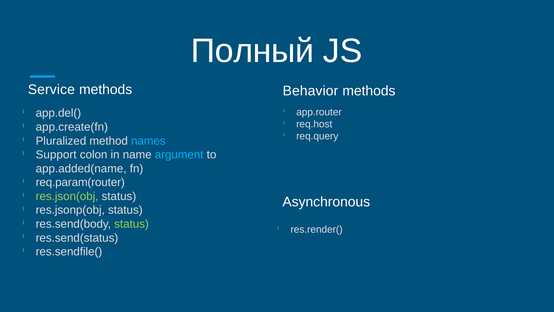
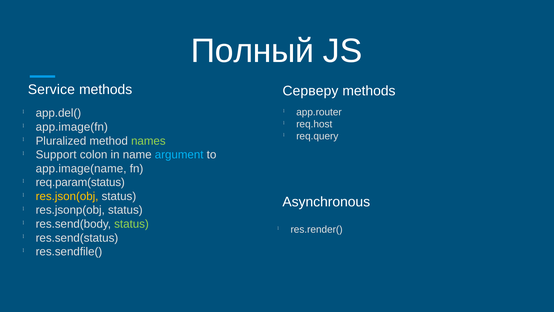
Behavior: Behavior -> Серверу (310, 91)
app.create(fn: app.create(fn -> app.image(fn (72, 127)
names colour: light blue -> light green (148, 141)
app.added(name: app.added(name -> app.image(name (81, 168)
req.param(router: req.param(router -> req.param(status (80, 182)
res.json(obj colour: light green -> yellow (67, 196)
